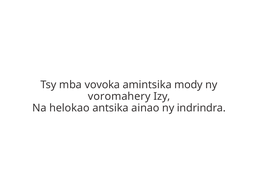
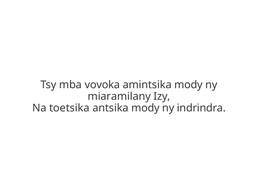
voromahery: voromahery -> miaramilany (119, 97)
helokao: helokao -> toetsika (69, 108)
antsika ainao: ainao -> mody (145, 108)
